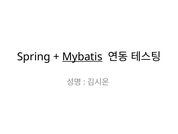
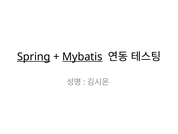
Spring underline: none -> present (34, 57)
